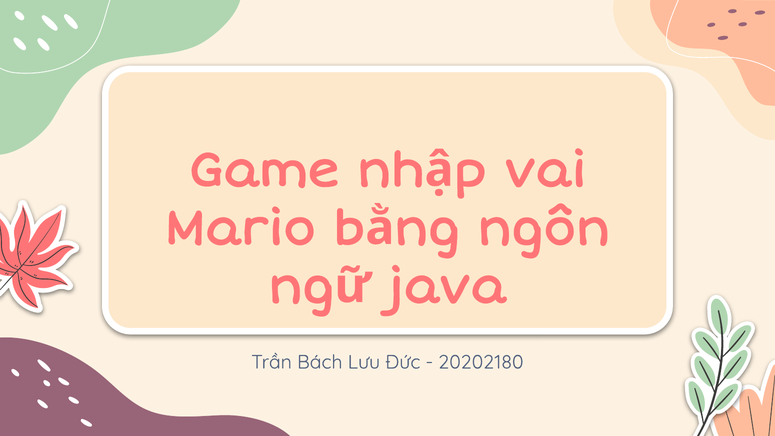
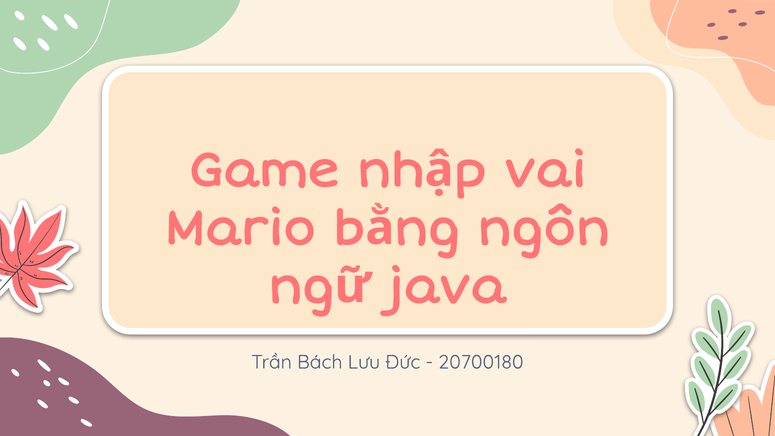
20202180: 20202180 -> 20700180 (481, 362)
